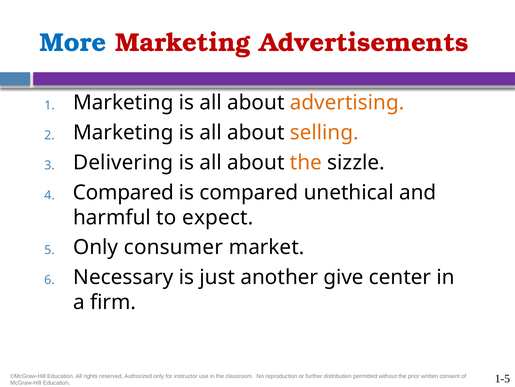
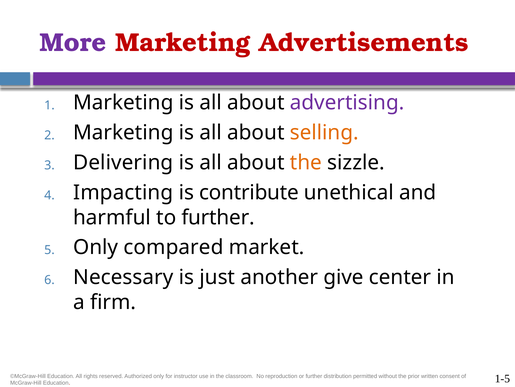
More colour: blue -> purple (73, 43)
advertising colour: orange -> purple (347, 102)
Compared: Compared -> Impacting (123, 192)
is compared: compared -> contribute (249, 192)
to expect: expect -> further (218, 217)
consumer: consumer -> compared (173, 247)
